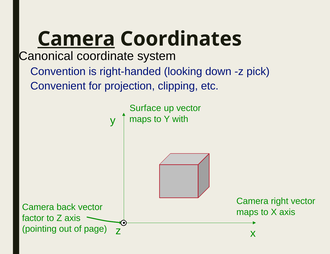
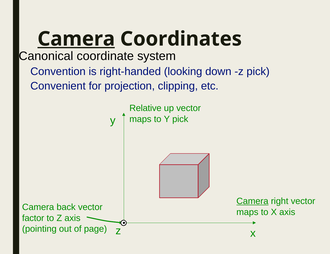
Surface: Surface -> Relative (145, 108)
Y with: with -> pick (180, 119)
Camera underline: none -> present (252, 201)
